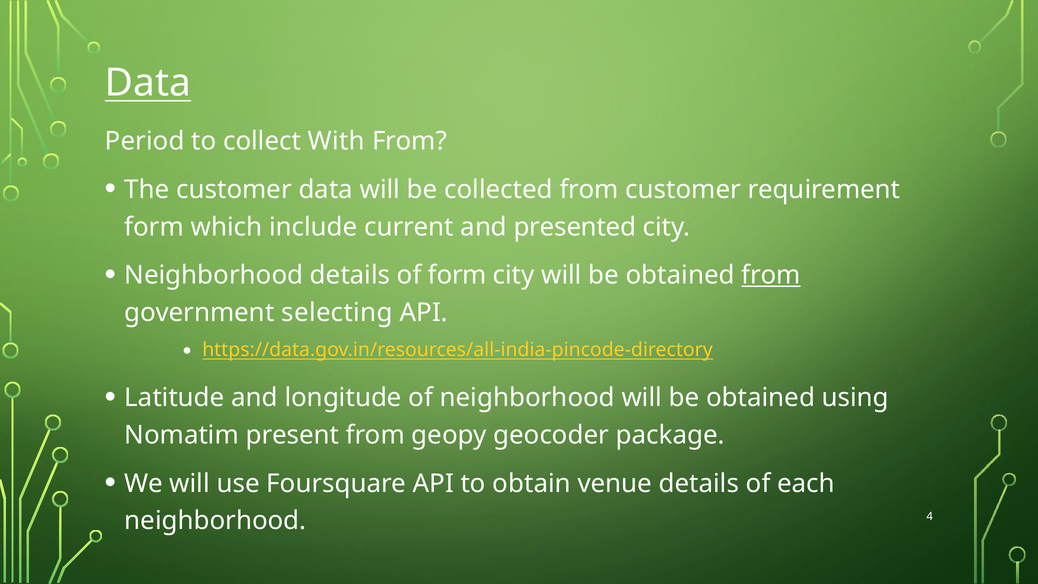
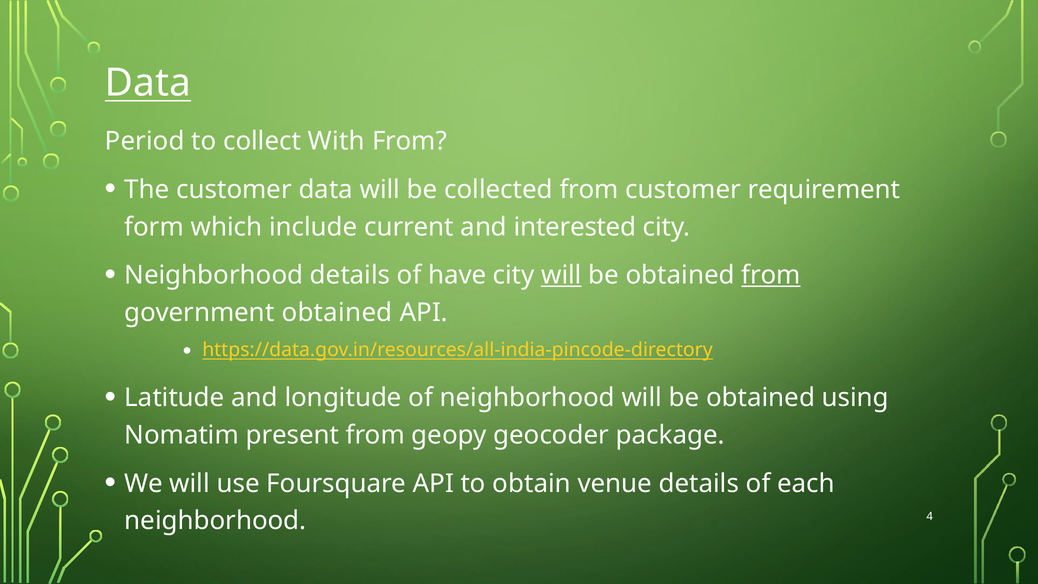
presented: presented -> interested (575, 227)
of form: form -> have (457, 275)
will underline: none -> present (561, 275)
government selecting: selecting -> obtained (337, 312)
